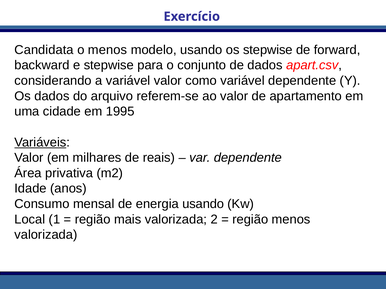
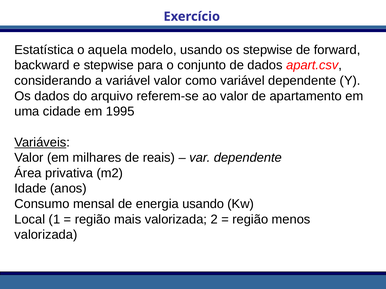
Candidata: Candidata -> Estatística (44, 50)
o menos: menos -> aquela (108, 50)
